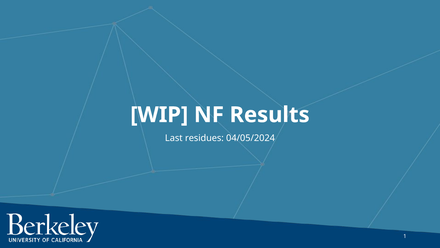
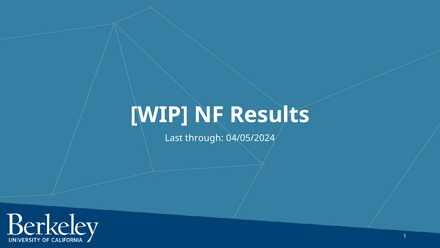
residues: residues -> through (204, 138)
